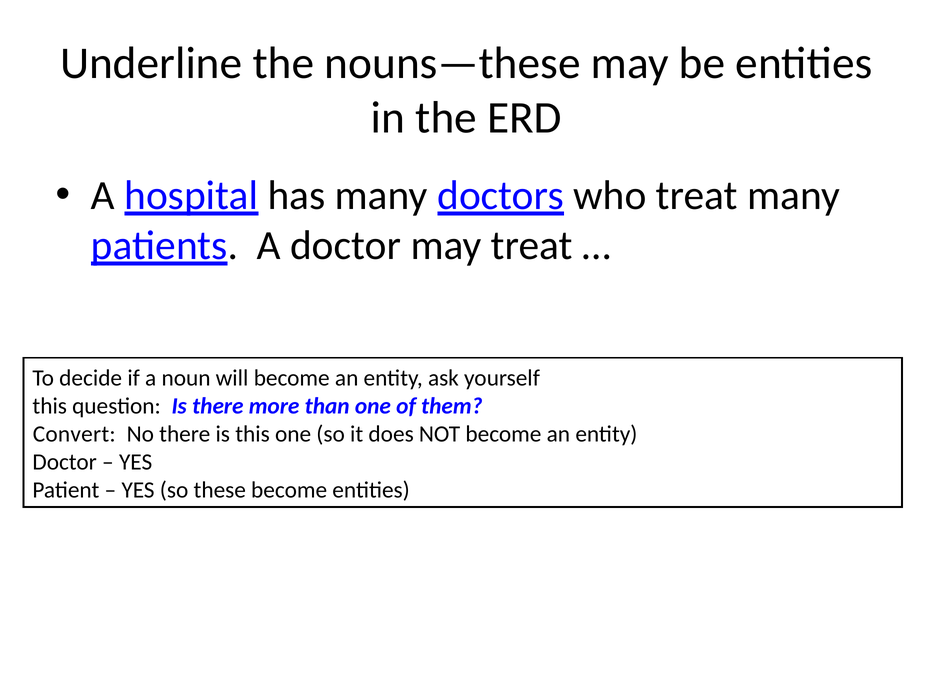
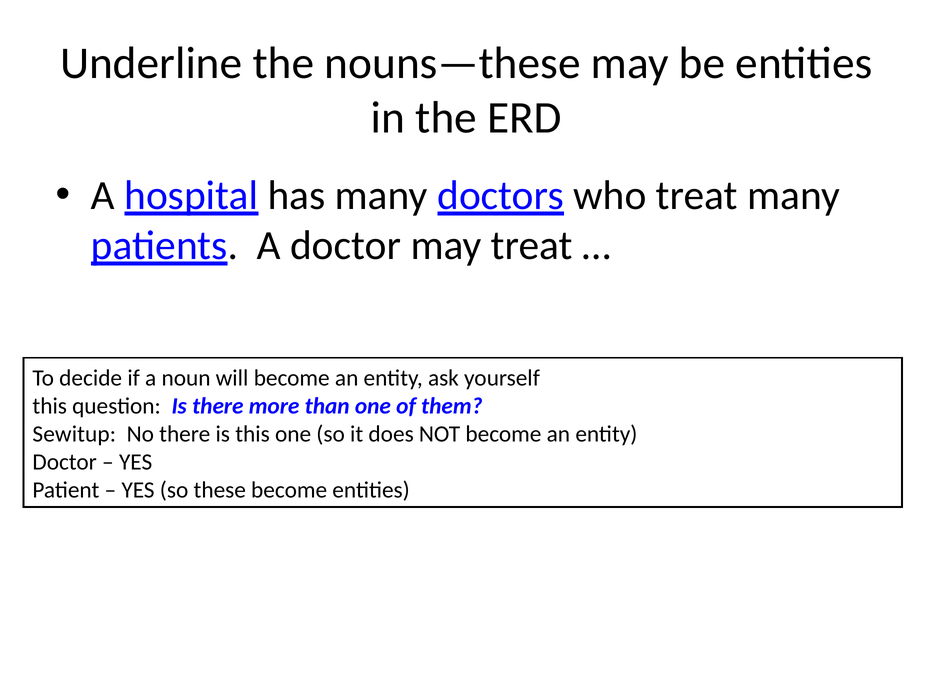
Convert: Convert -> Sewitup (74, 434)
